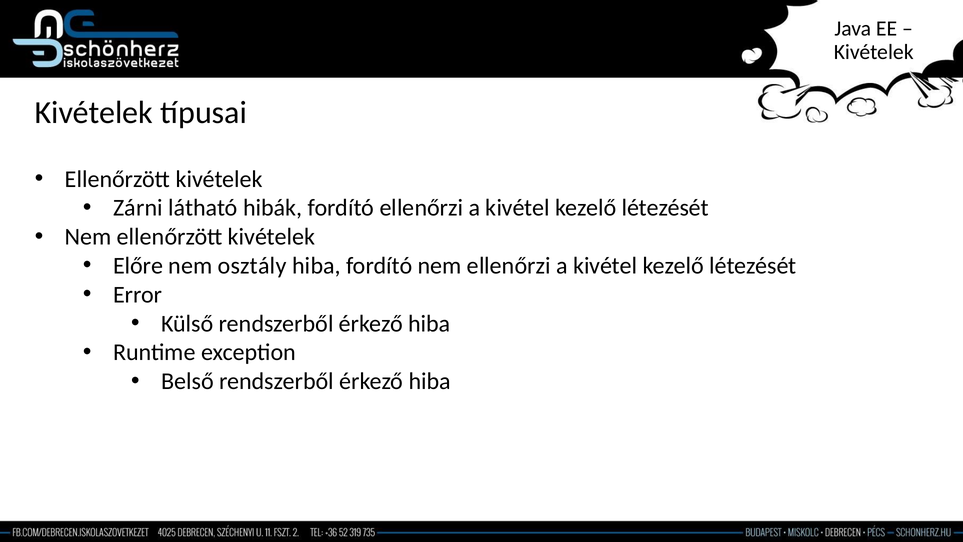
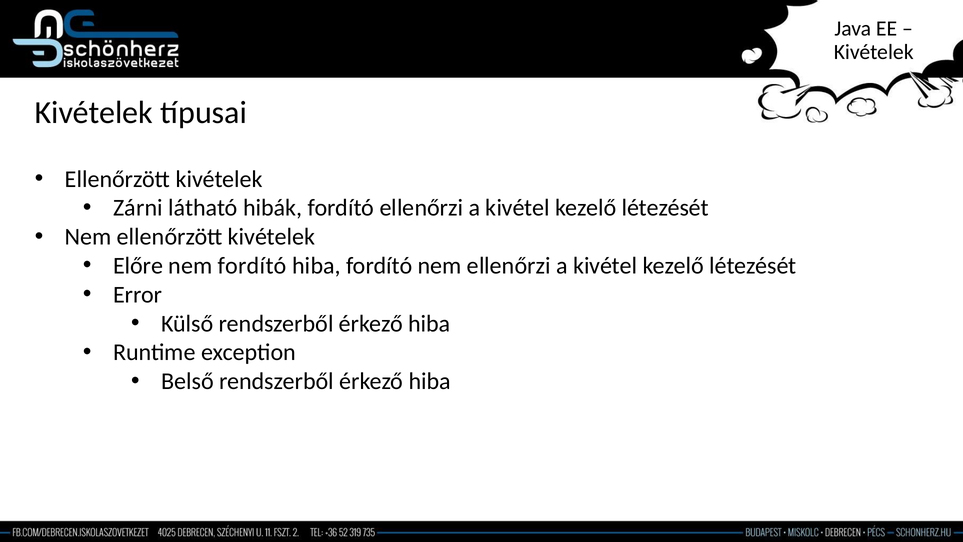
nem osztály: osztály -> fordító (252, 266)
